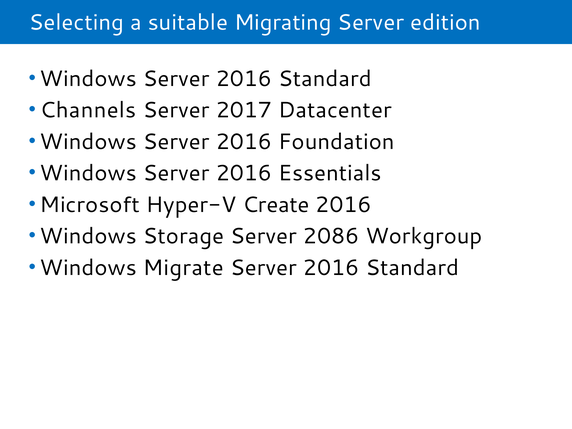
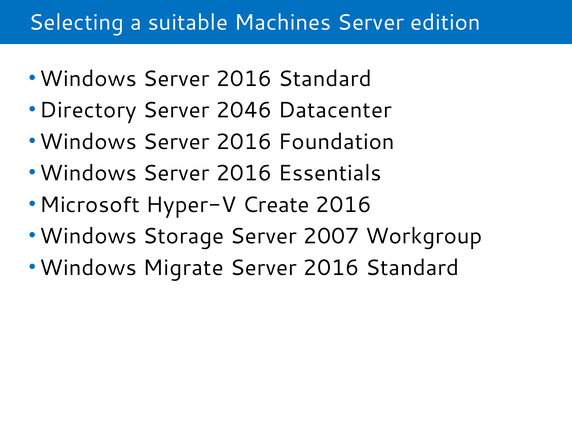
Migrating: Migrating -> Machines (283, 23)
Channels: Channels -> Directory (88, 110)
2017: 2017 -> 2046 (244, 110)
2086: 2086 -> 2007 (331, 236)
